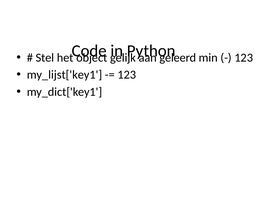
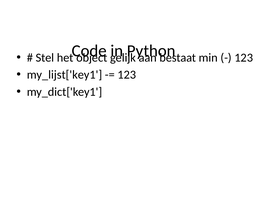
geleerd: geleerd -> bestaat (178, 58)
